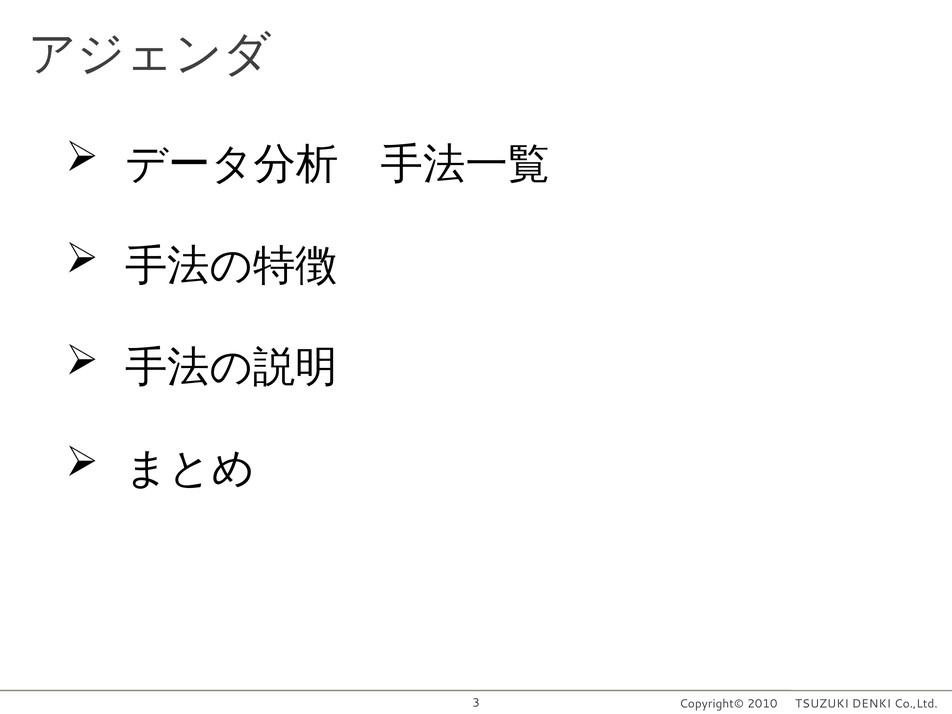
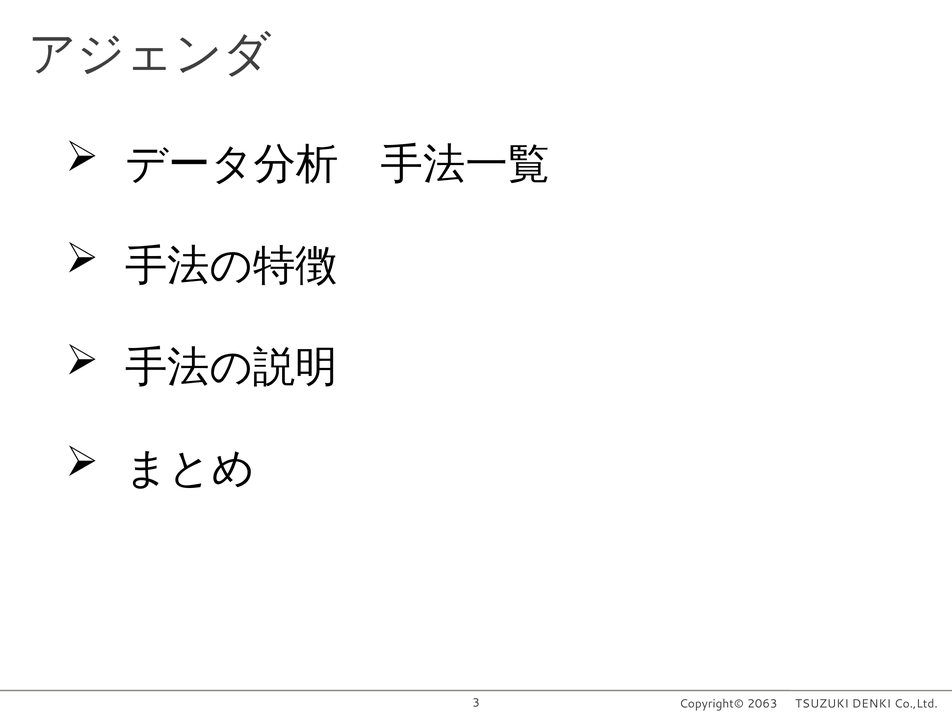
2010: 2010 -> 2063 (762, 704)
